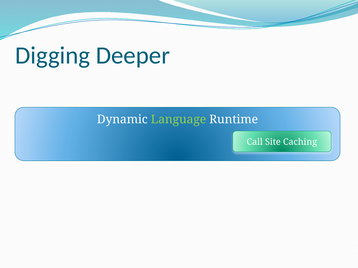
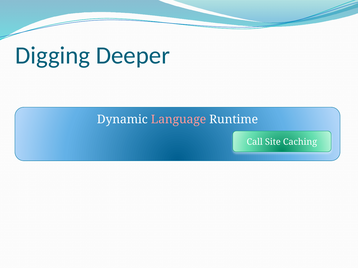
Language colour: light green -> pink (179, 120)
